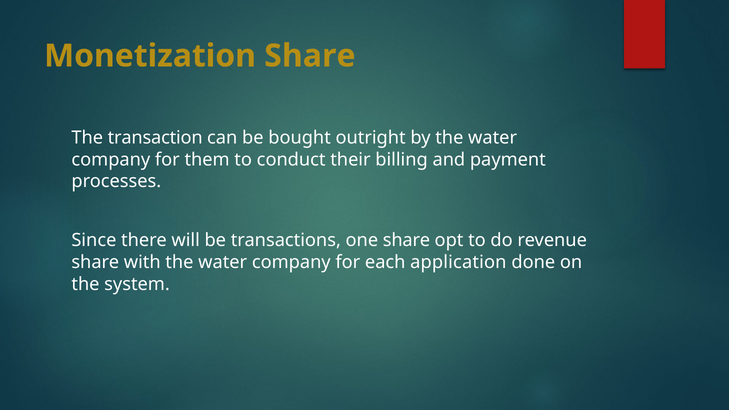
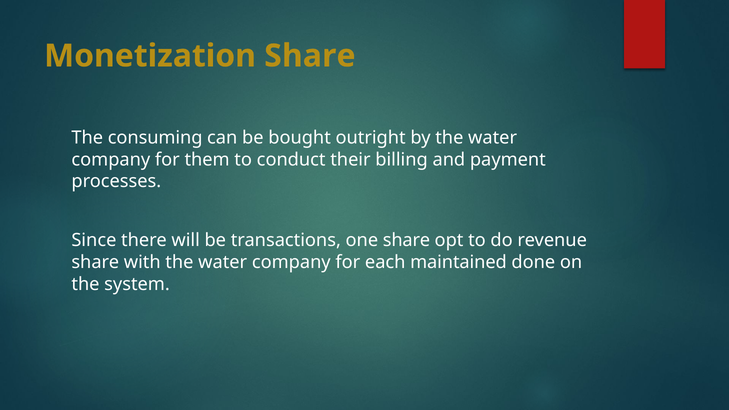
transaction: transaction -> consuming (155, 138)
application: application -> maintained (458, 262)
